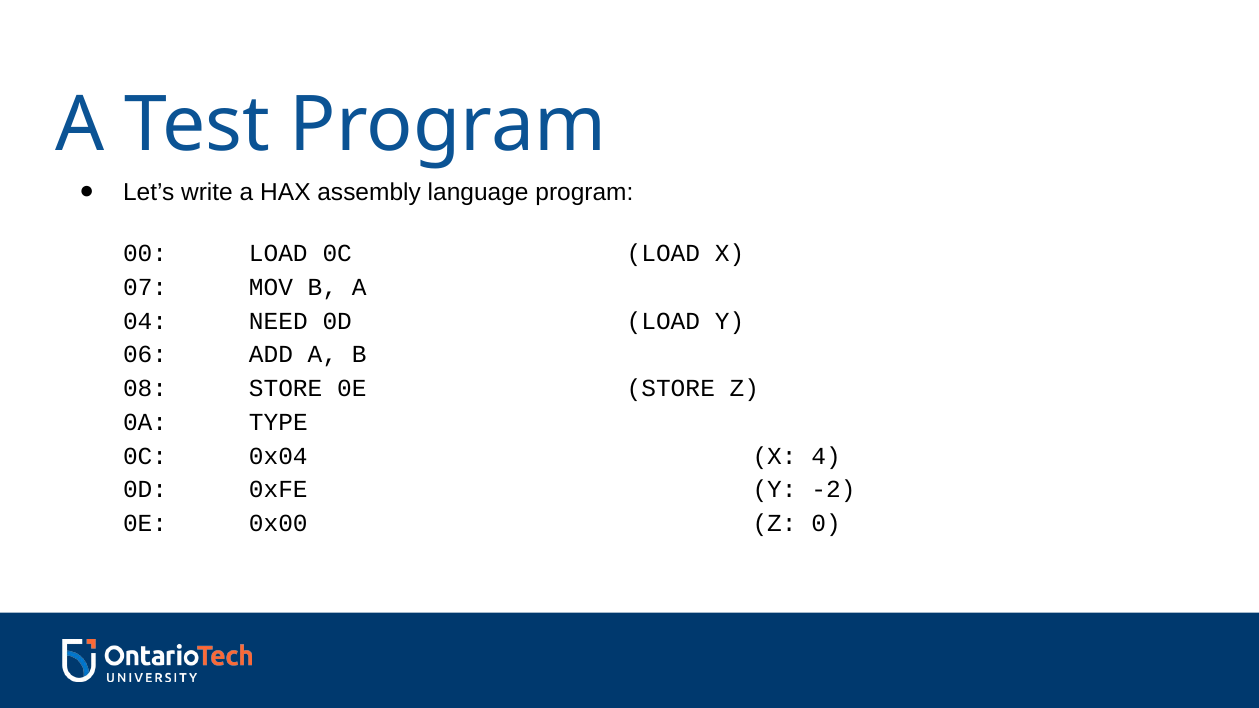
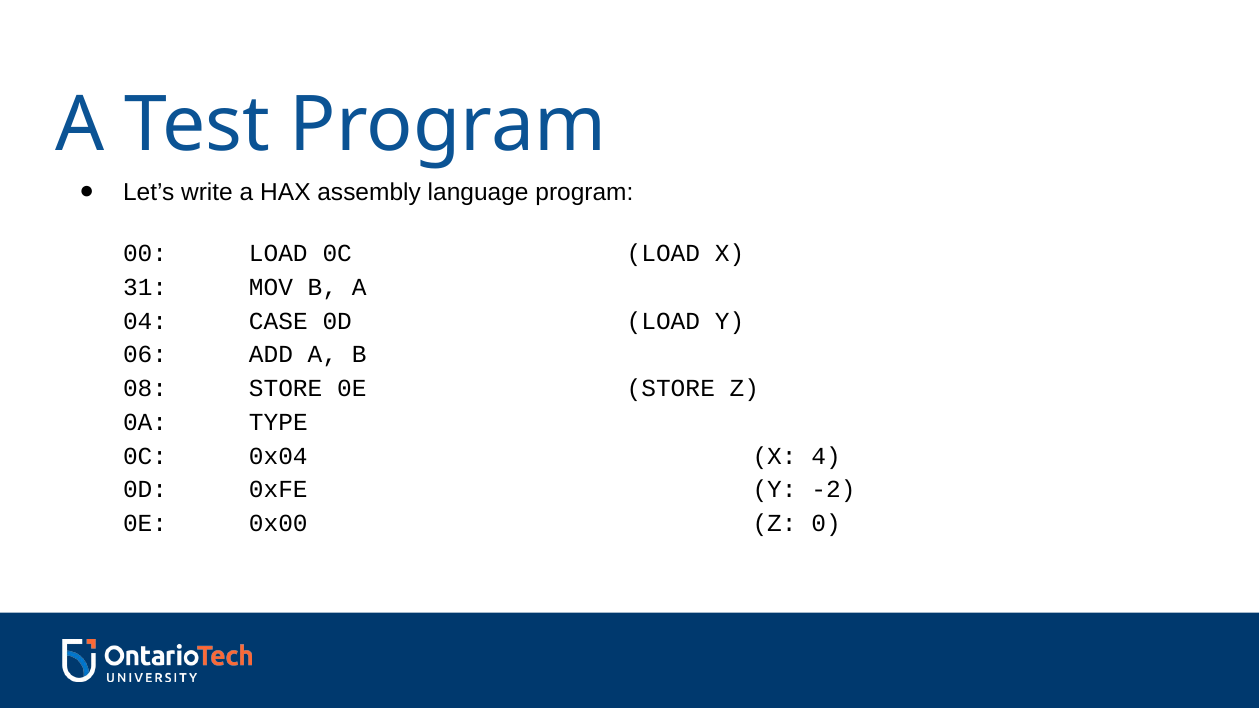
07: 07 -> 31 (145, 287)
NEED: NEED -> CASE (278, 321)
